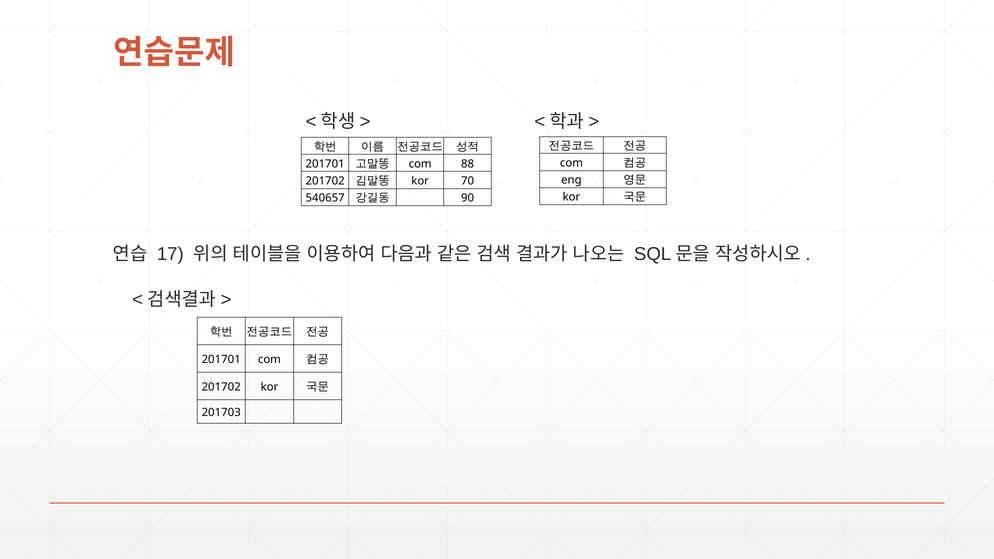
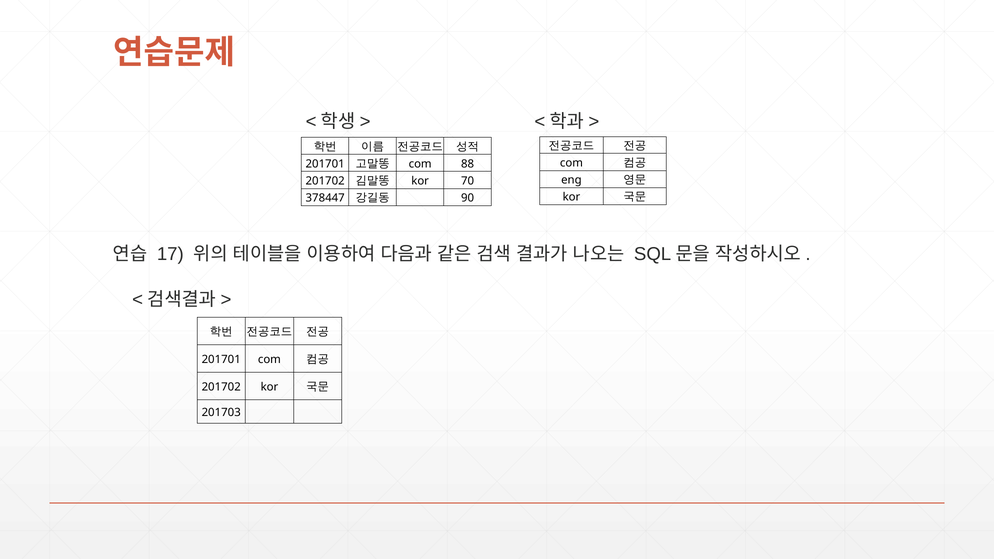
540657: 540657 -> 378447 (325, 198)
